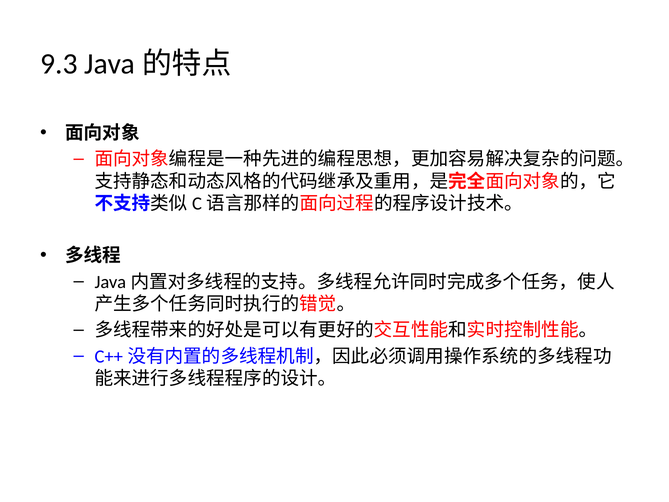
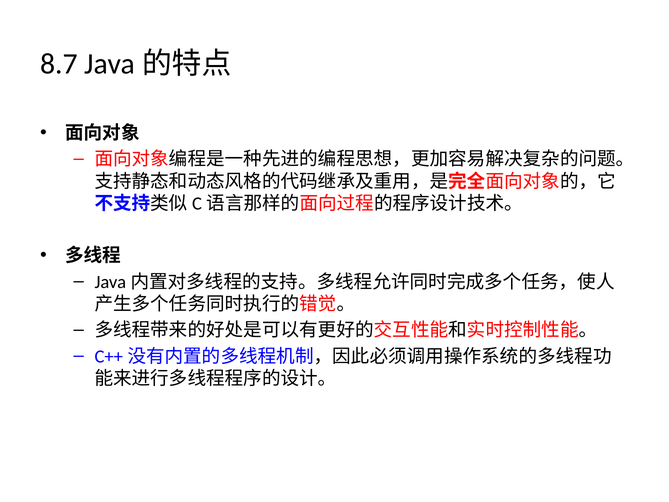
9.3: 9.3 -> 8.7 (59, 64)
